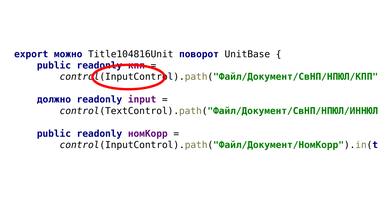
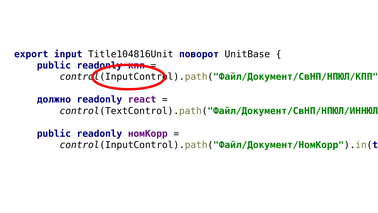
можно: можно -> input (68, 54)
input: input -> react (142, 99)
